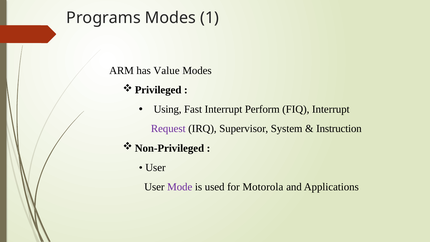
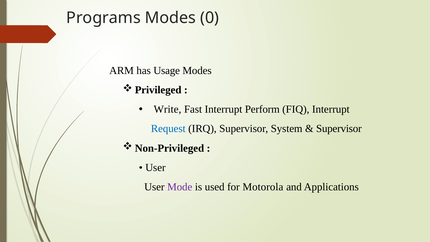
1: 1 -> 0 (210, 18)
Value: Value -> Usage (167, 71)
Using: Using -> Write (167, 109)
Request colour: purple -> blue (168, 129)
Instruction: Instruction -> Supervisor (339, 129)
